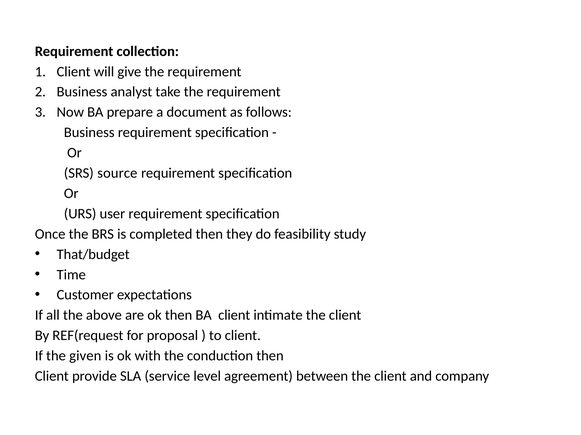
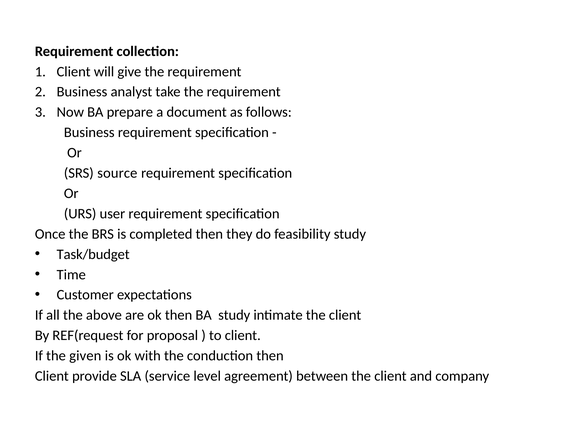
That/budget: That/budget -> Task/budget (93, 255)
BA client: client -> study (234, 316)
